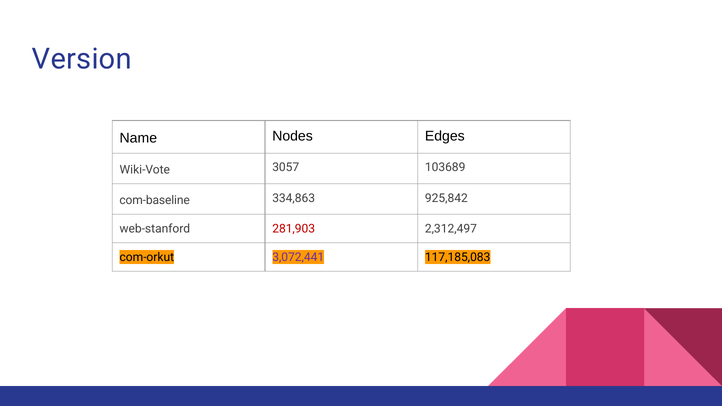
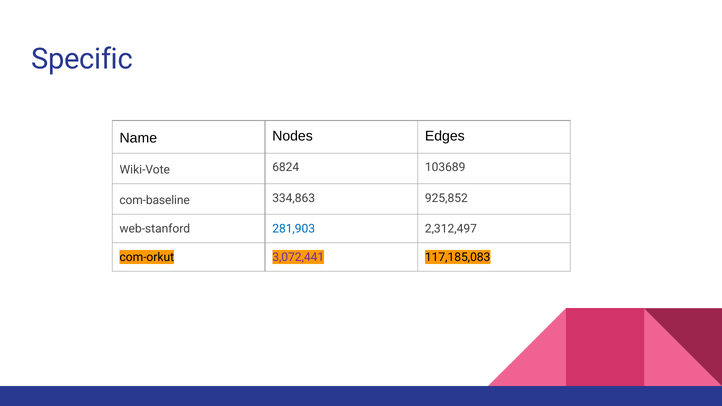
Version: Version -> Specific (82, 59)
3057: 3057 -> 6824 (286, 168)
925,842: 925,842 -> 925,852 (446, 198)
281,903 colour: red -> blue (294, 229)
